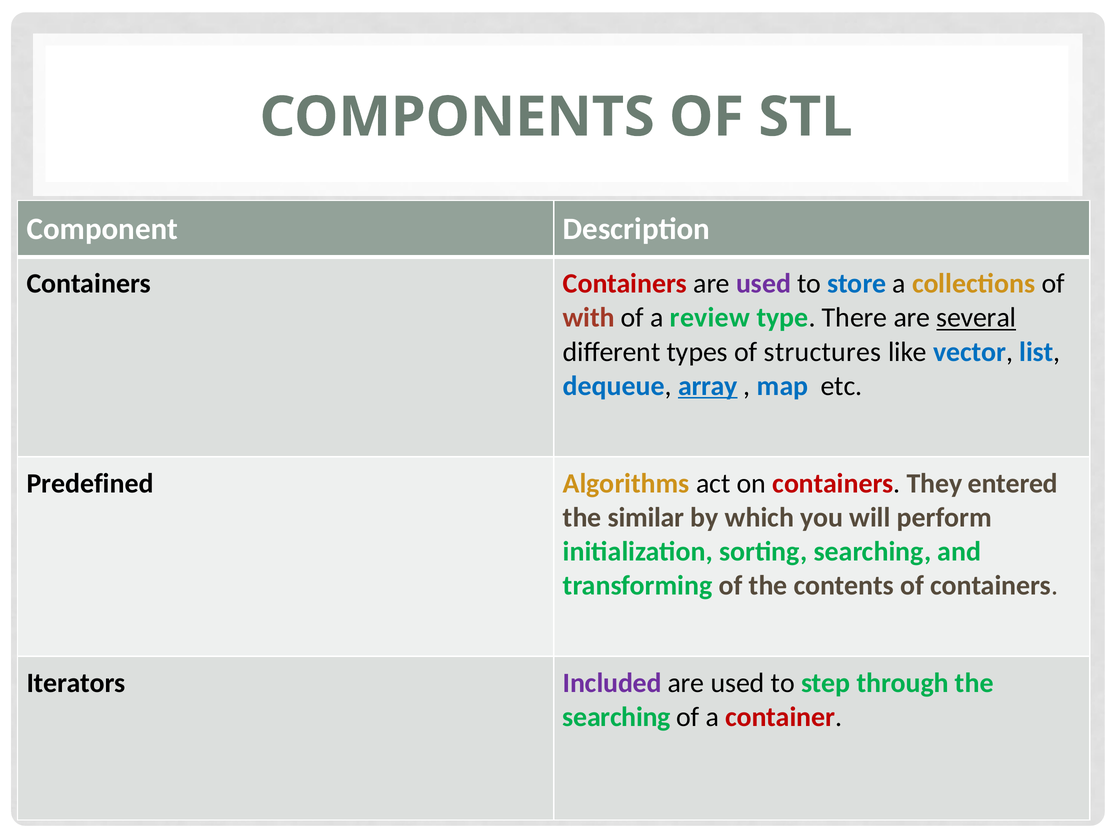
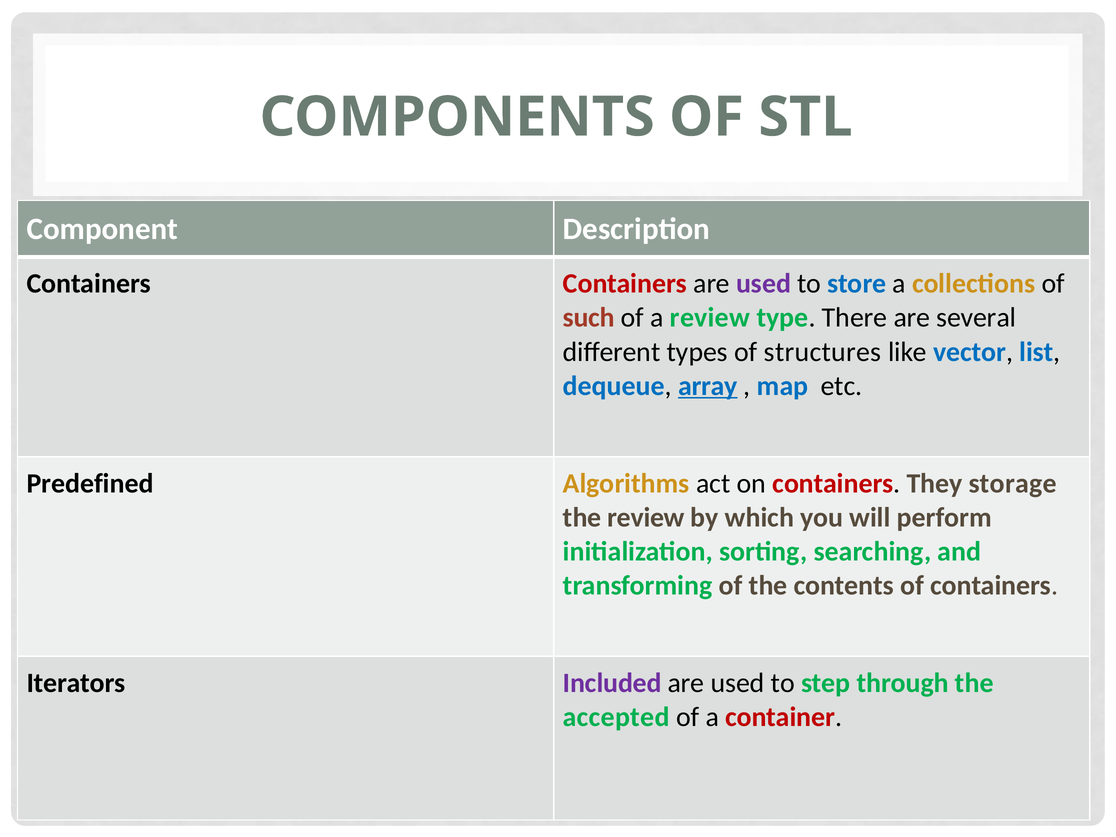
with: with -> such (589, 318)
several underline: present -> none (976, 318)
entered: entered -> storage (1013, 483)
the similar: similar -> review (646, 517)
searching: searching -> accepted (616, 717)
